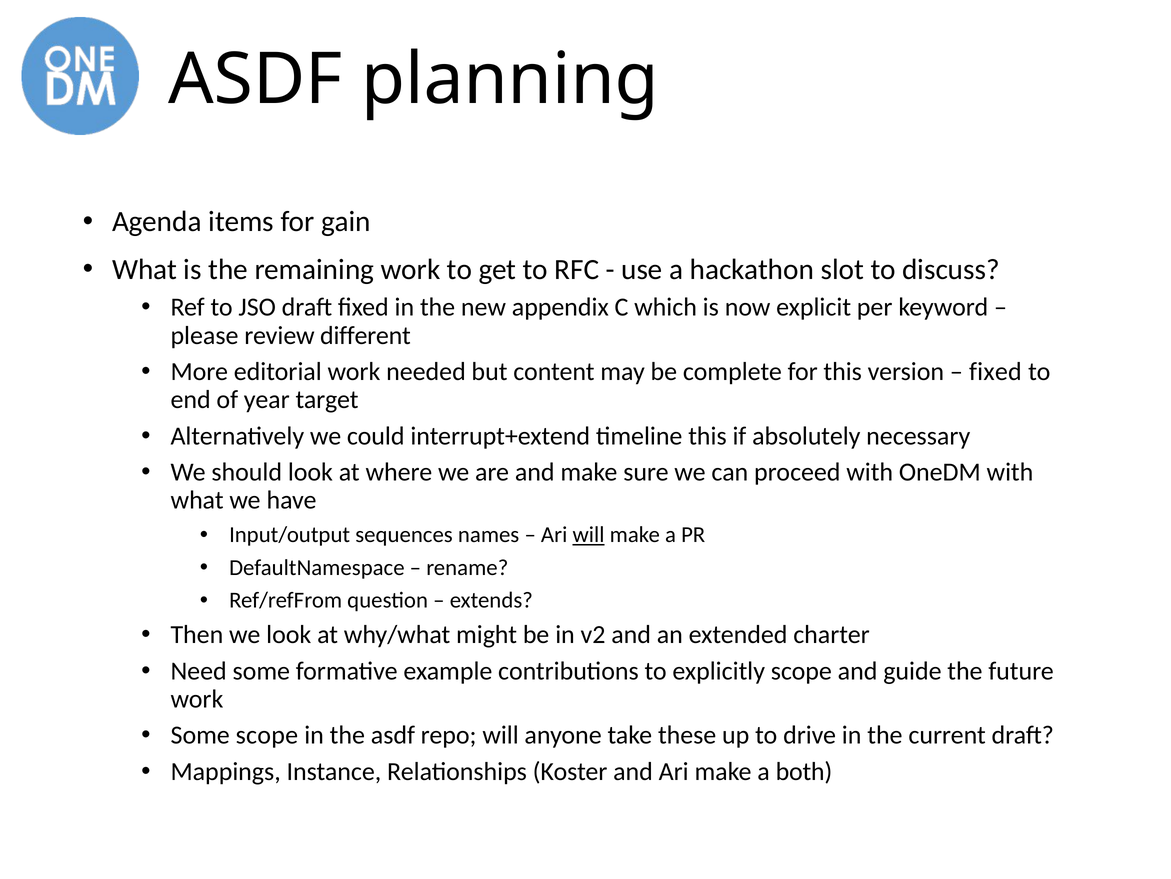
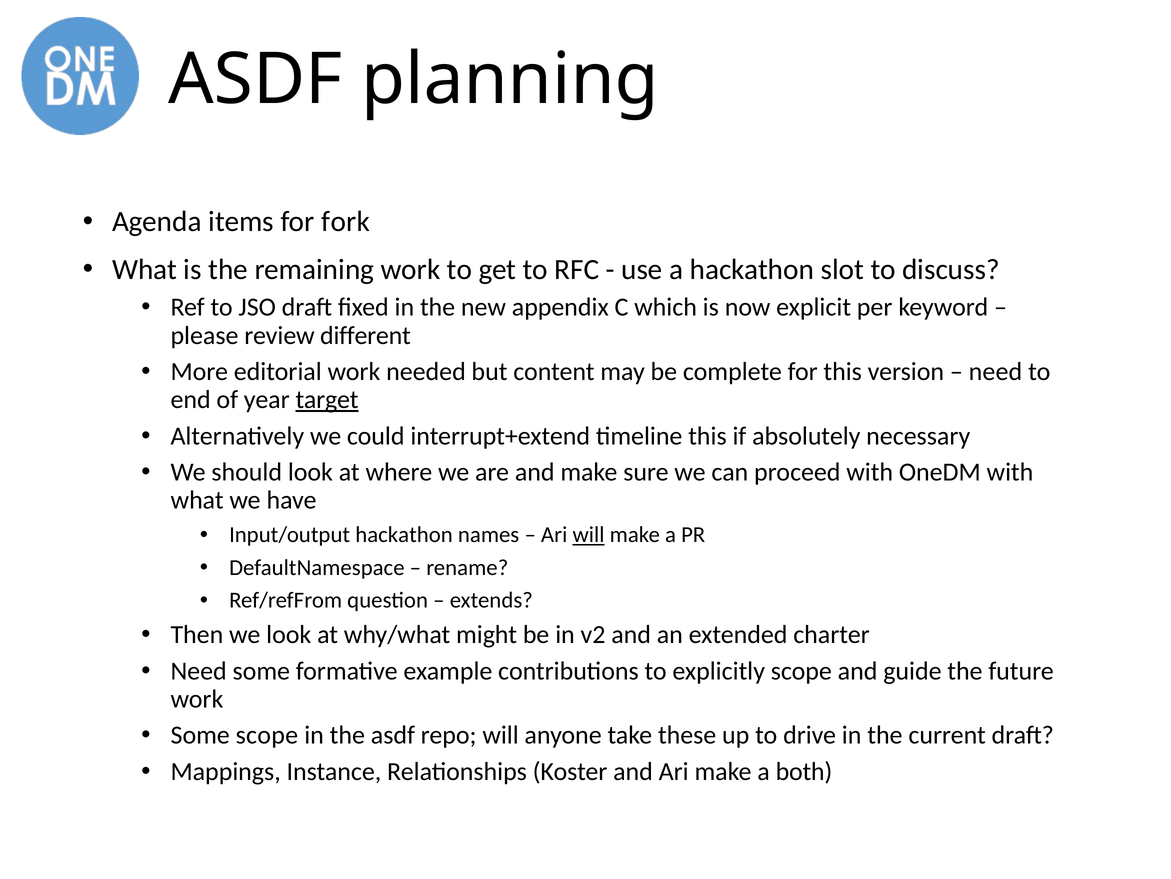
gain: gain -> fork (346, 221)
fixed: fixed -> need (995, 371)
target underline: none -> present (327, 399)
Input/output sequences: sequences -> hackathon (404, 534)
